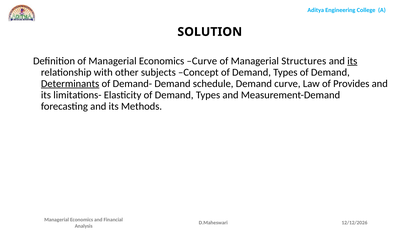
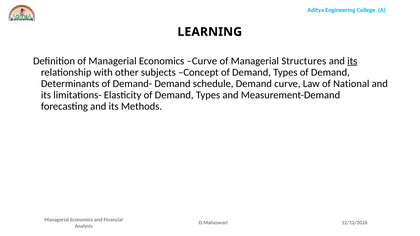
SOLUTION: SOLUTION -> LEARNING (210, 32)
Determinants underline: present -> none (70, 84)
Provides: Provides -> National (351, 84)
